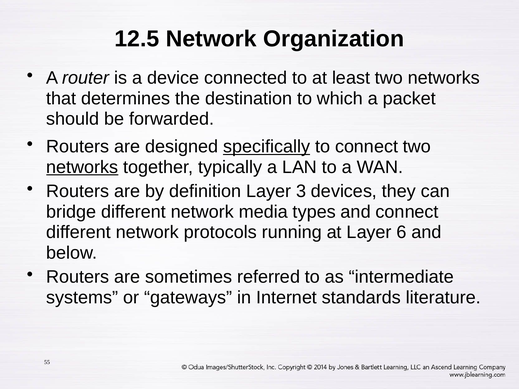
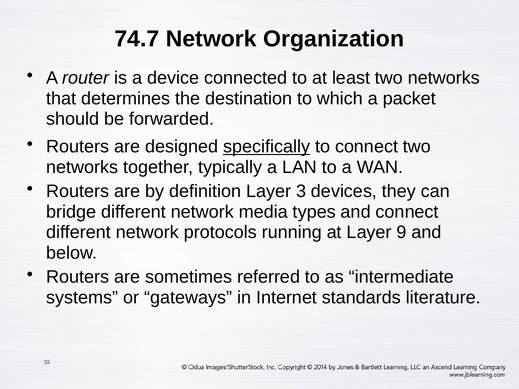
12.5: 12.5 -> 74.7 (137, 39)
networks underline: present -> none (82, 167)
6: 6 -> 9 (402, 233)
